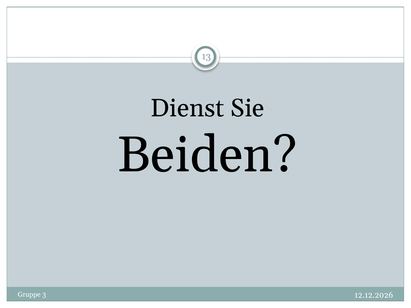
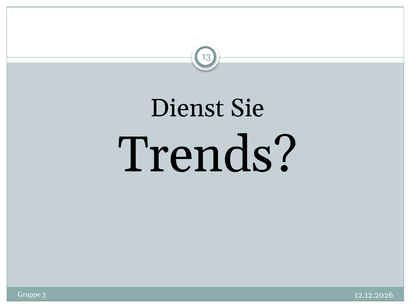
Beiden: Beiden -> Trends (207, 155)
